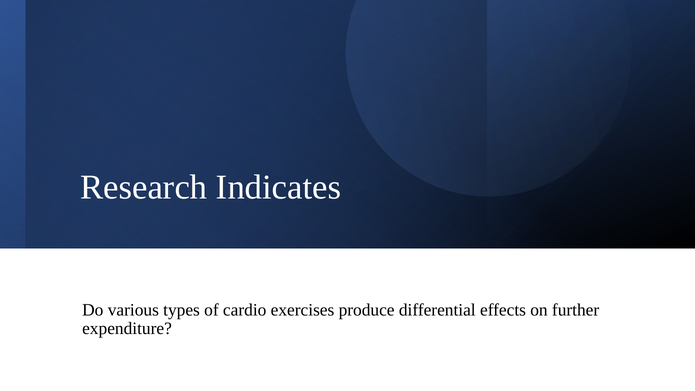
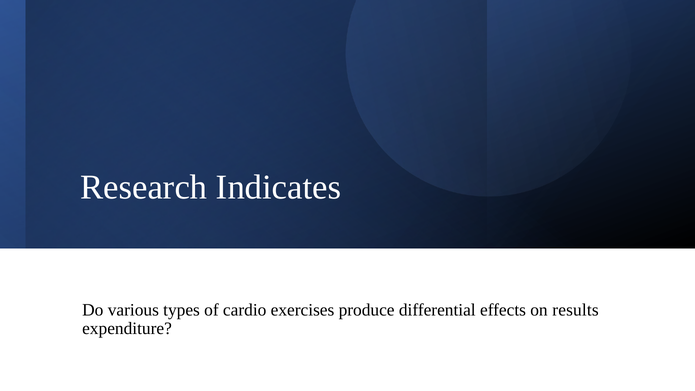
further: further -> results (576, 310)
